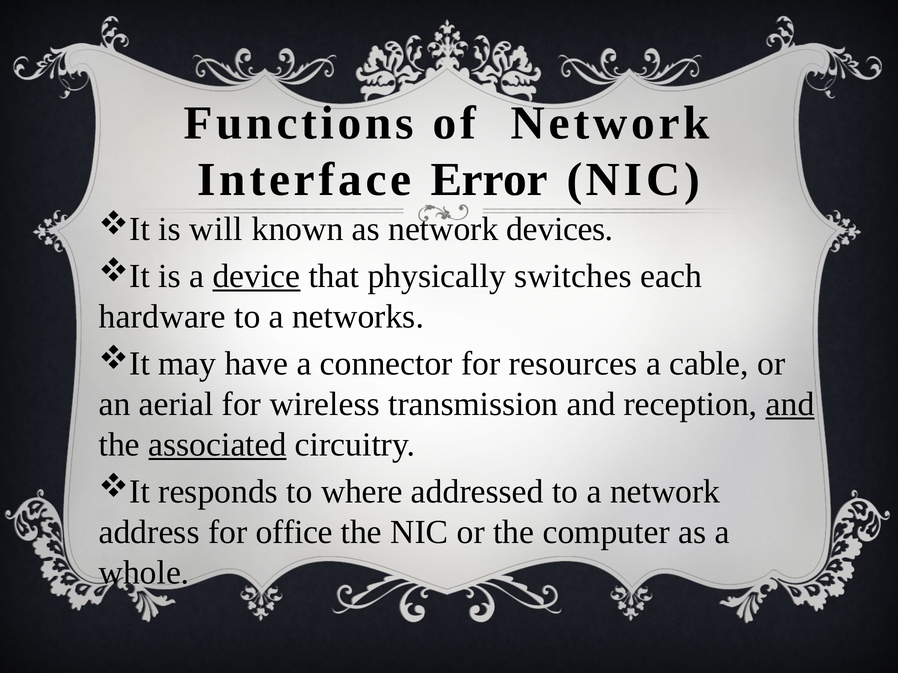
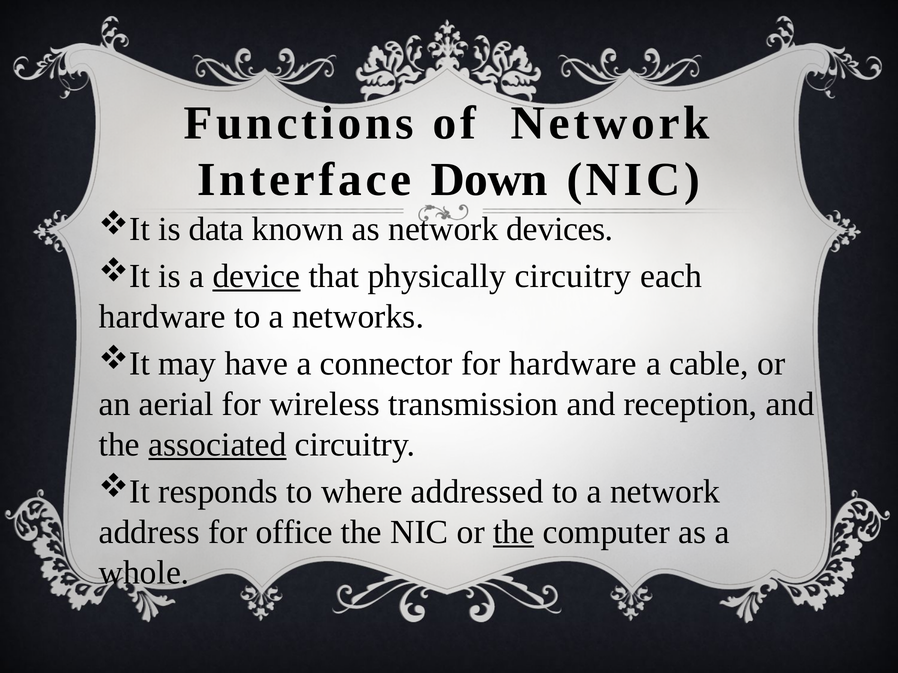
Error: Error -> Down (489, 180)
will: will -> data (216, 229)
physically switches: switches -> circuitry (573, 276)
for resources: resources -> hardware (573, 364)
and underline: present -> none (790, 404)
the underline: none -> present (514, 532)
